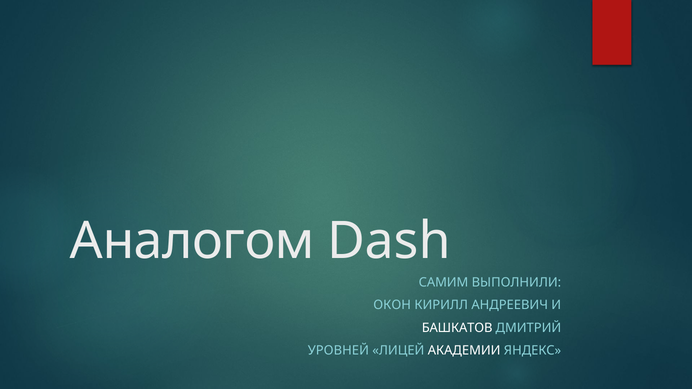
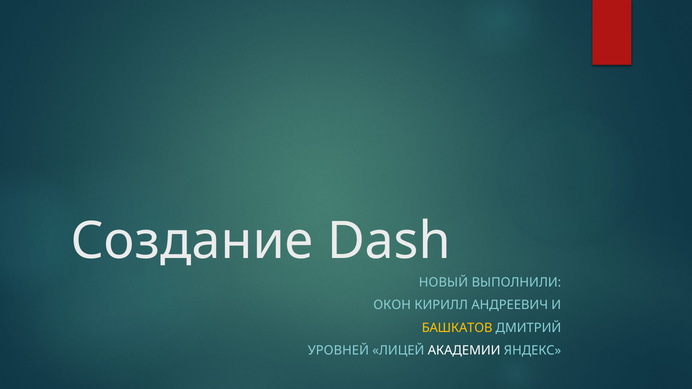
Аналогом: Аналогом -> Создание (192, 241)
САМИМ: САМИМ -> НОВЫЙ (443, 282)
БАШКАТОВ colour: white -> yellow (457, 328)
